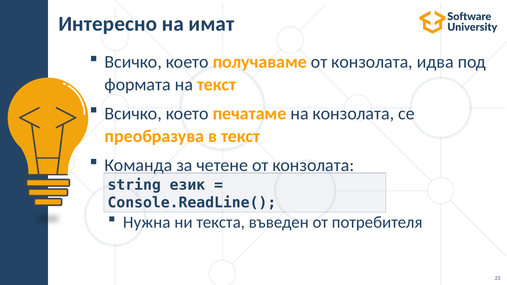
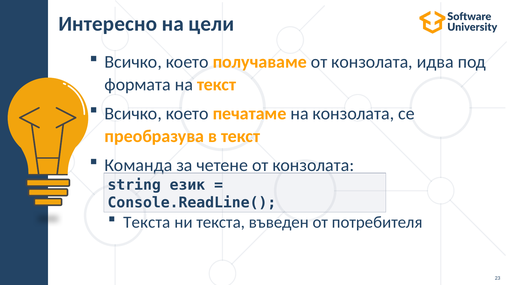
имат: имат -> цели (211, 24)
Нужна: Нужна -> Текстa (147, 222)
